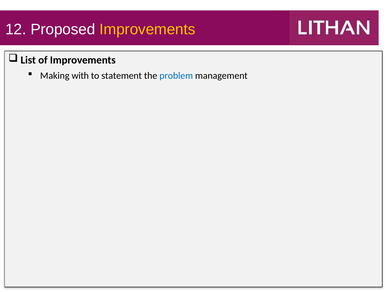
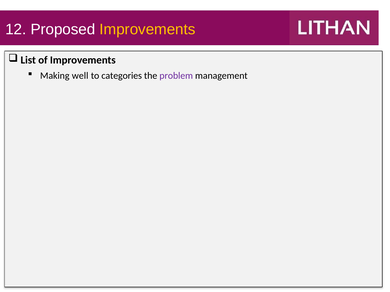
with: with -> well (80, 76)
statement: statement -> categories (122, 76)
problem colour: blue -> purple (176, 76)
